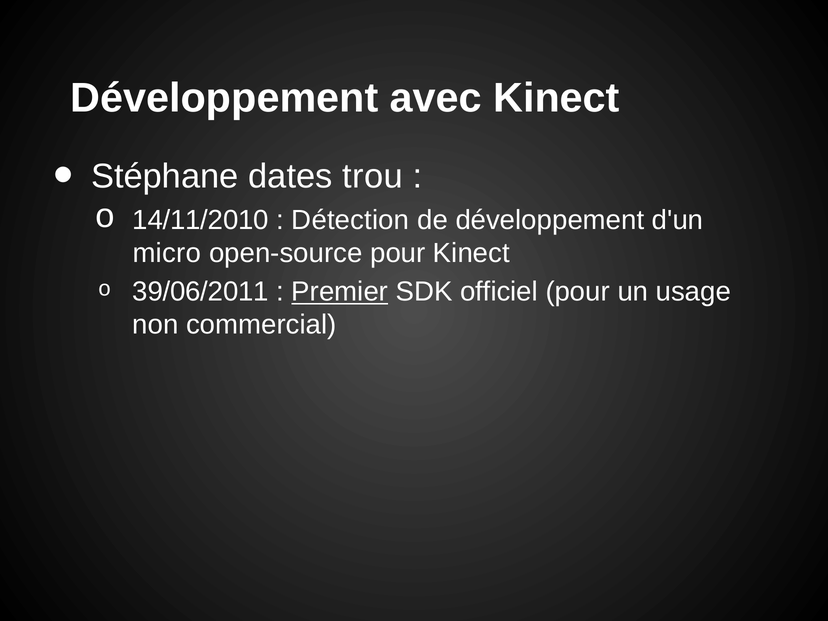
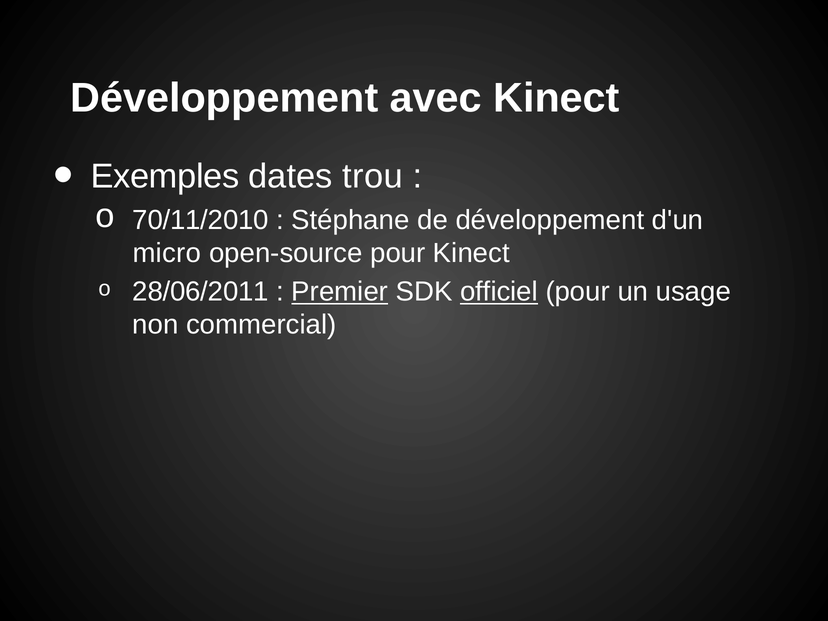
Stéphane: Stéphane -> Exemples (165, 176)
14/11/2010: 14/11/2010 -> 70/11/2010 (201, 220)
Détection: Détection -> Stéphane (350, 220)
39/06/2011: 39/06/2011 -> 28/06/2011 (201, 292)
officiel underline: none -> present (499, 292)
